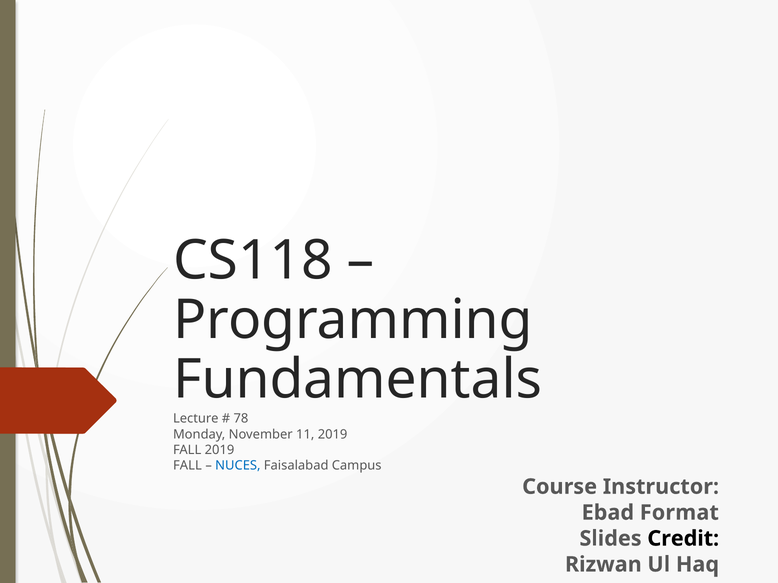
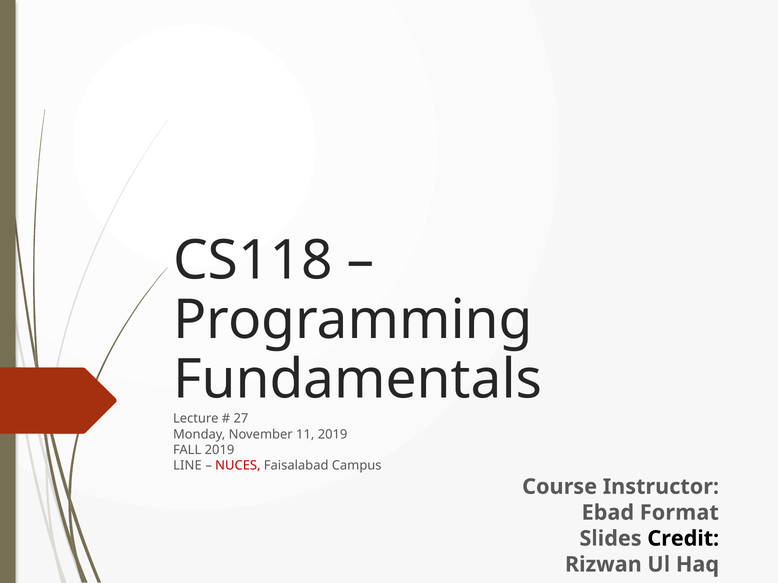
78: 78 -> 27 (241, 419)
FALL: FALL -> LINE (187, 466)
NUCES colour: blue -> red (238, 466)
